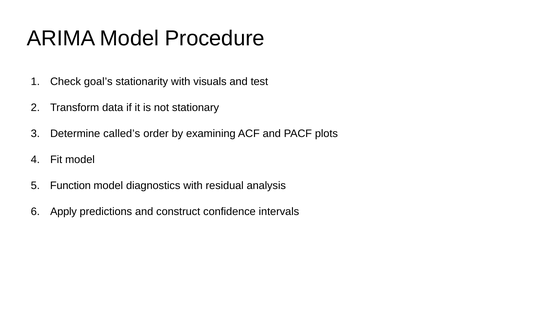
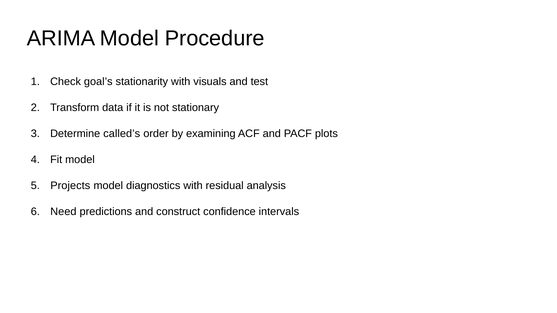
Function: Function -> Projects (70, 186)
Apply: Apply -> Need (63, 212)
